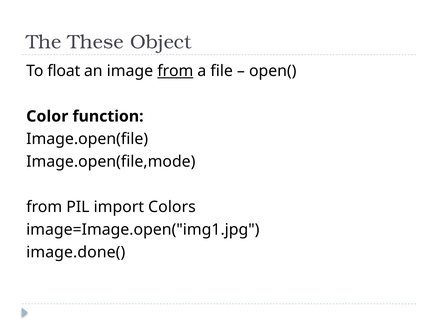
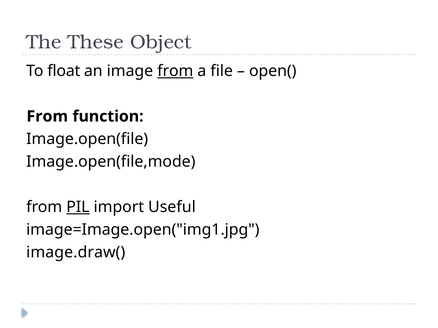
Color: Color -> From (47, 117)
PIL underline: none -> present (78, 207)
Colors: Colors -> Useful (172, 207)
image.done(: image.done( -> image.draw( (76, 253)
